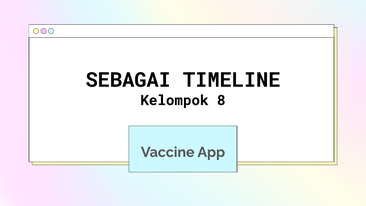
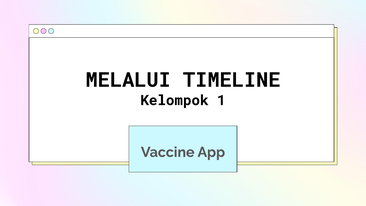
SEBAGAI: SEBAGAI -> MELALUI (128, 80)
8: 8 -> 1 (221, 100)
